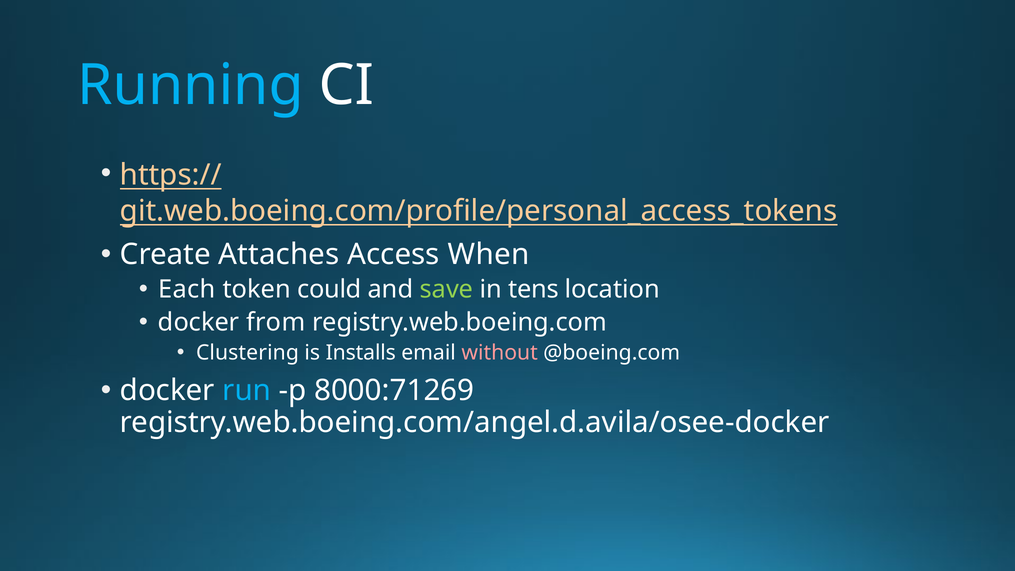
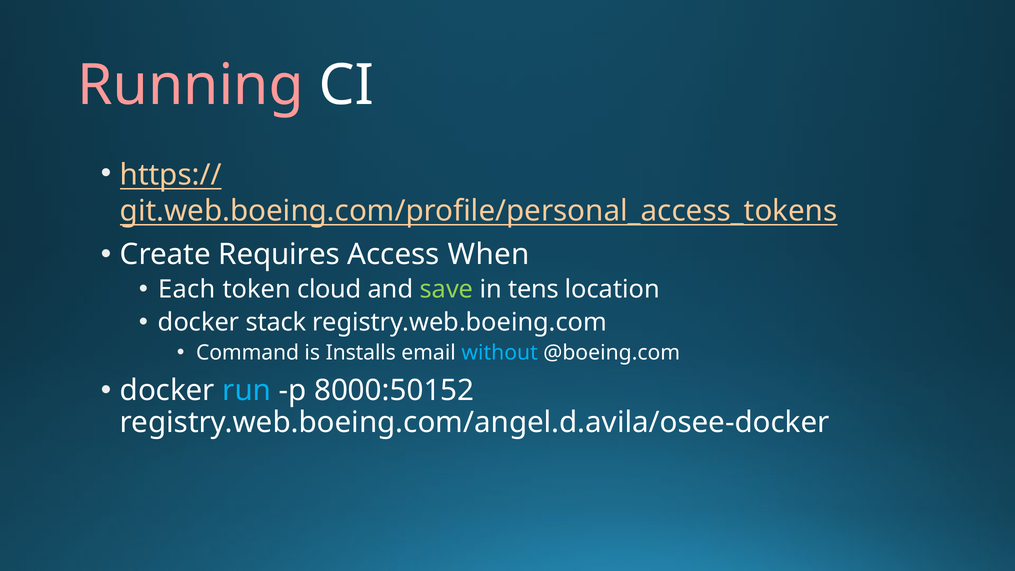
Running colour: light blue -> pink (191, 85)
Attaches: Attaches -> Requires (279, 255)
could: could -> cloud (329, 290)
from: from -> stack (276, 322)
Clustering: Clustering -> Command (248, 353)
without colour: pink -> light blue (500, 353)
8000:71269: 8000:71269 -> 8000:50152 (394, 391)
